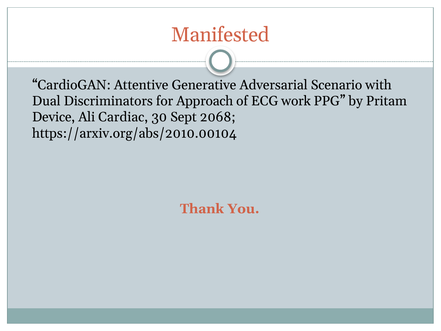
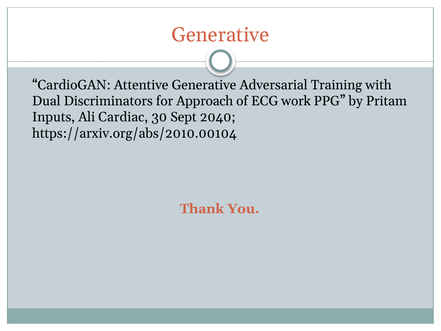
Manifested: Manifested -> Generative (220, 35)
Scenario: Scenario -> Training (337, 85)
Device: Device -> Inputs (54, 117)
2068: 2068 -> 2040 (218, 117)
